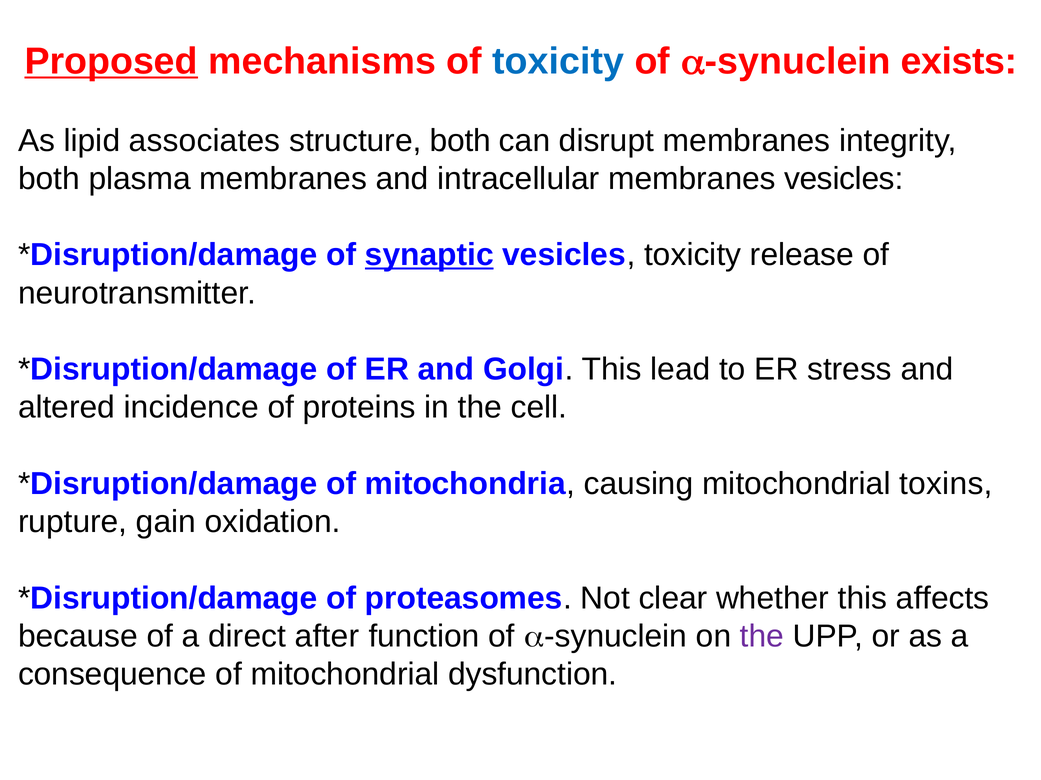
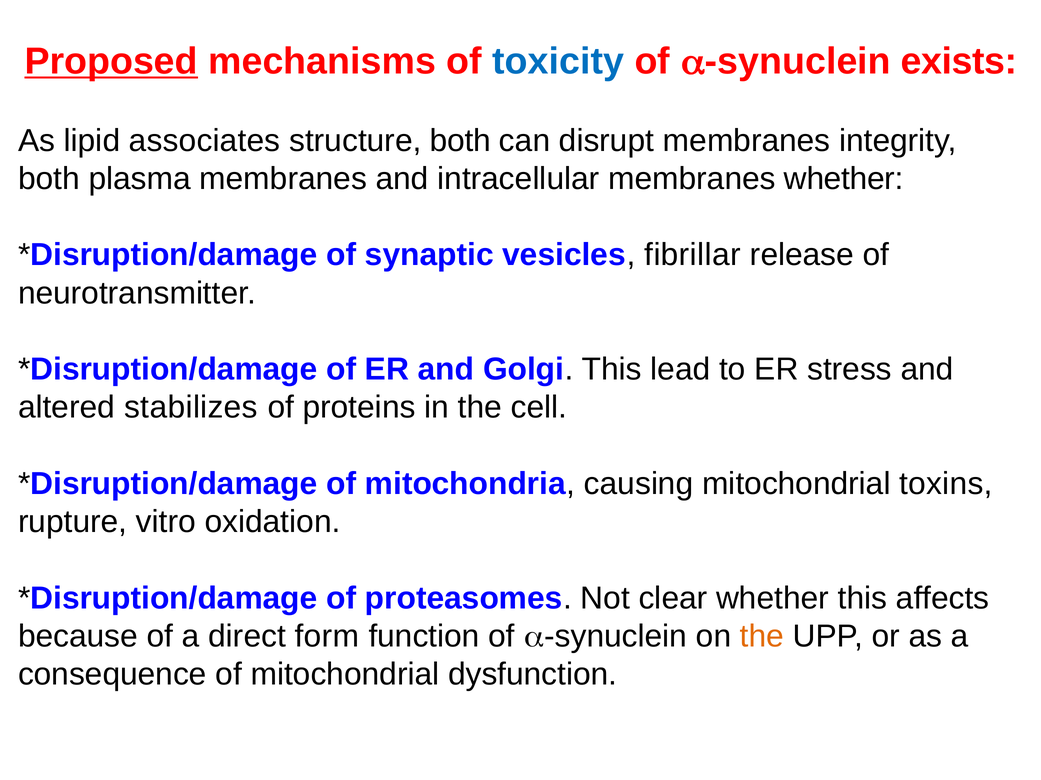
membranes vesicles: vesicles -> whether (844, 179)
synaptic underline: present -> none (429, 255)
vesicles toxicity: toxicity -> fibrillar (693, 255)
incidence: incidence -> stabilizes (191, 408)
gain: gain -> vitro (166, 522)
after: after -> form (327, 637)
the colour: purple -> orange (762, 637)
